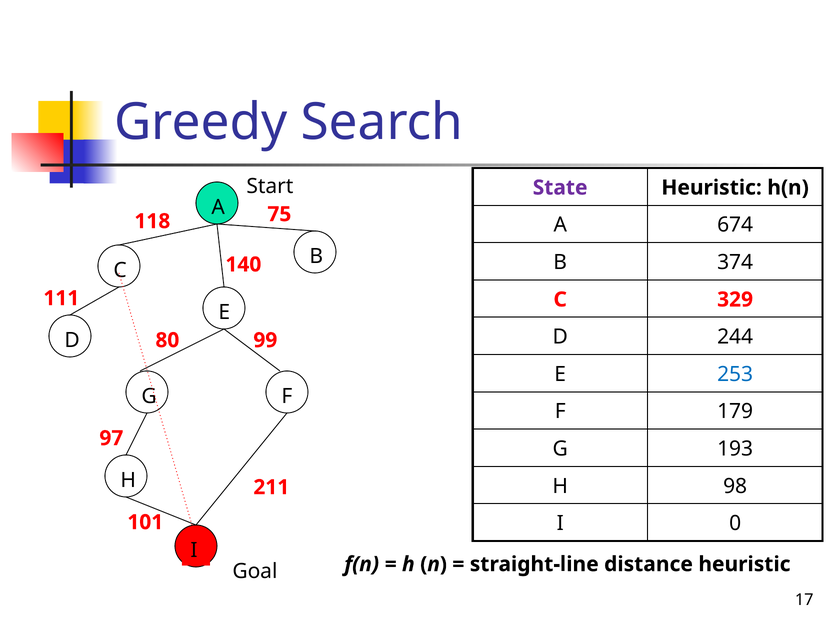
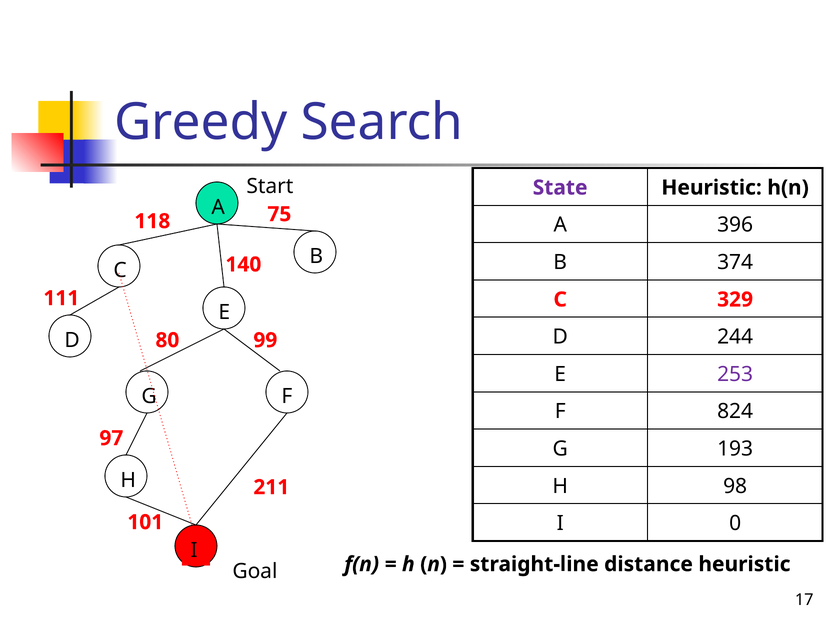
674: 674 -> 396 (735, 225)
253 colour: blue -> purple (735, 374)
179: 179 -> 824 (735, 411)
